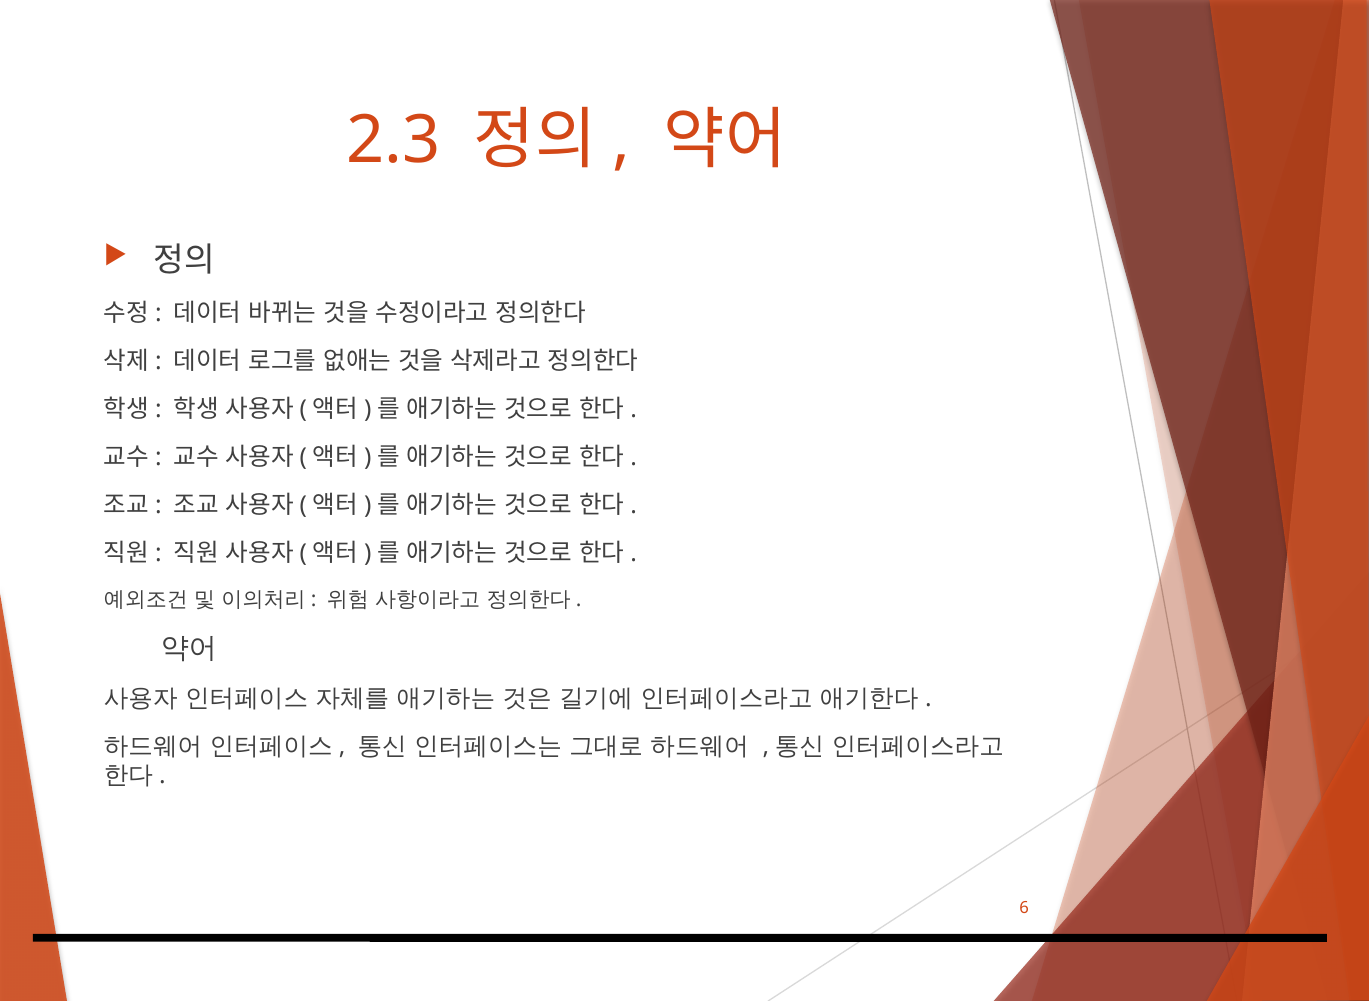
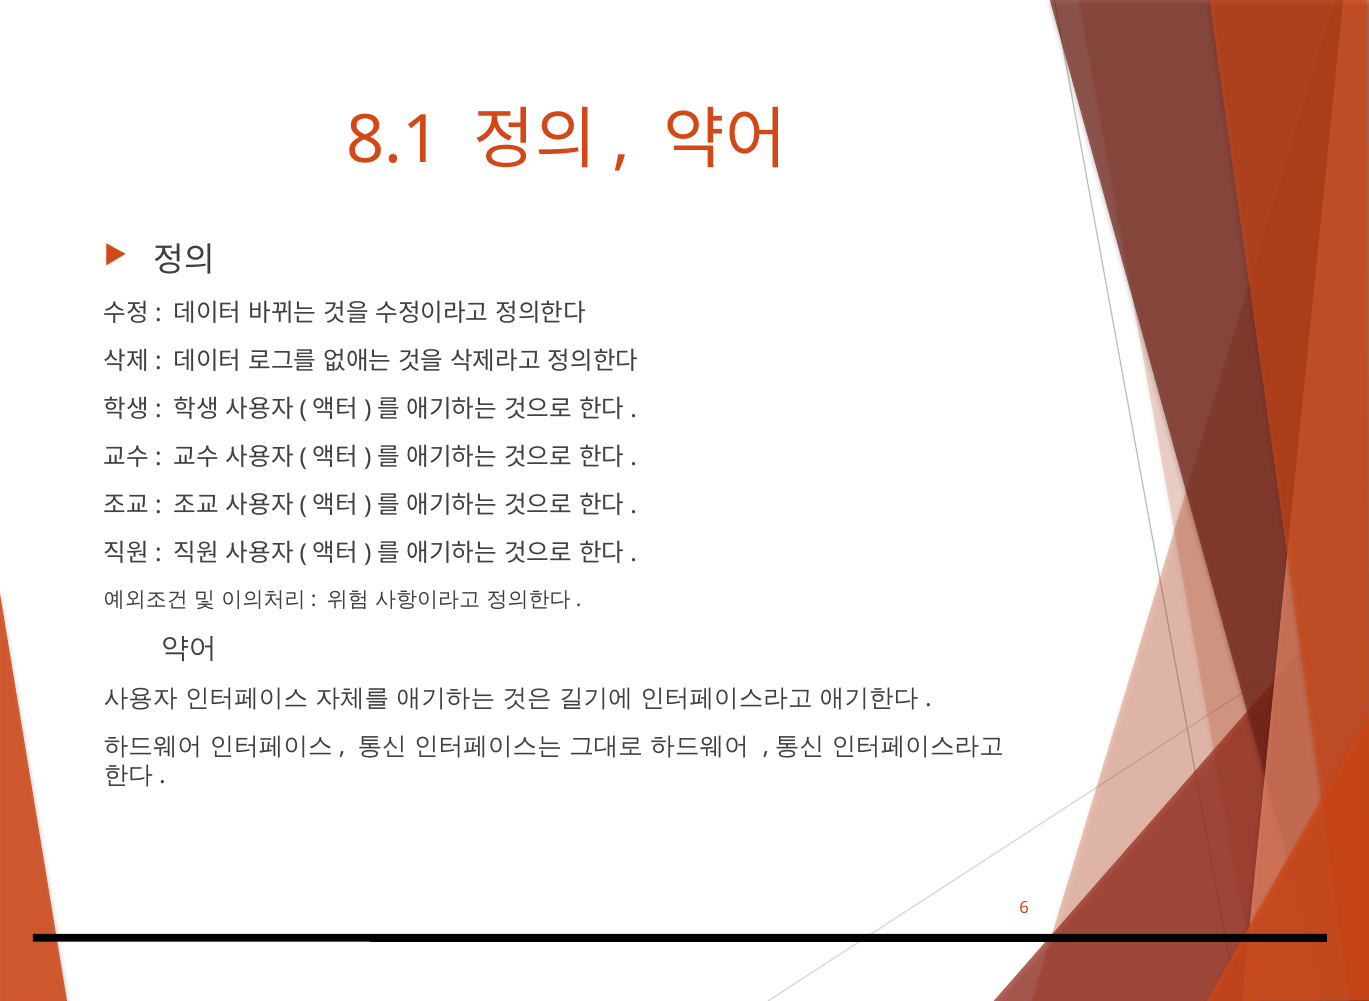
2.3: 2.3 -> 8.1 (393, 140)
